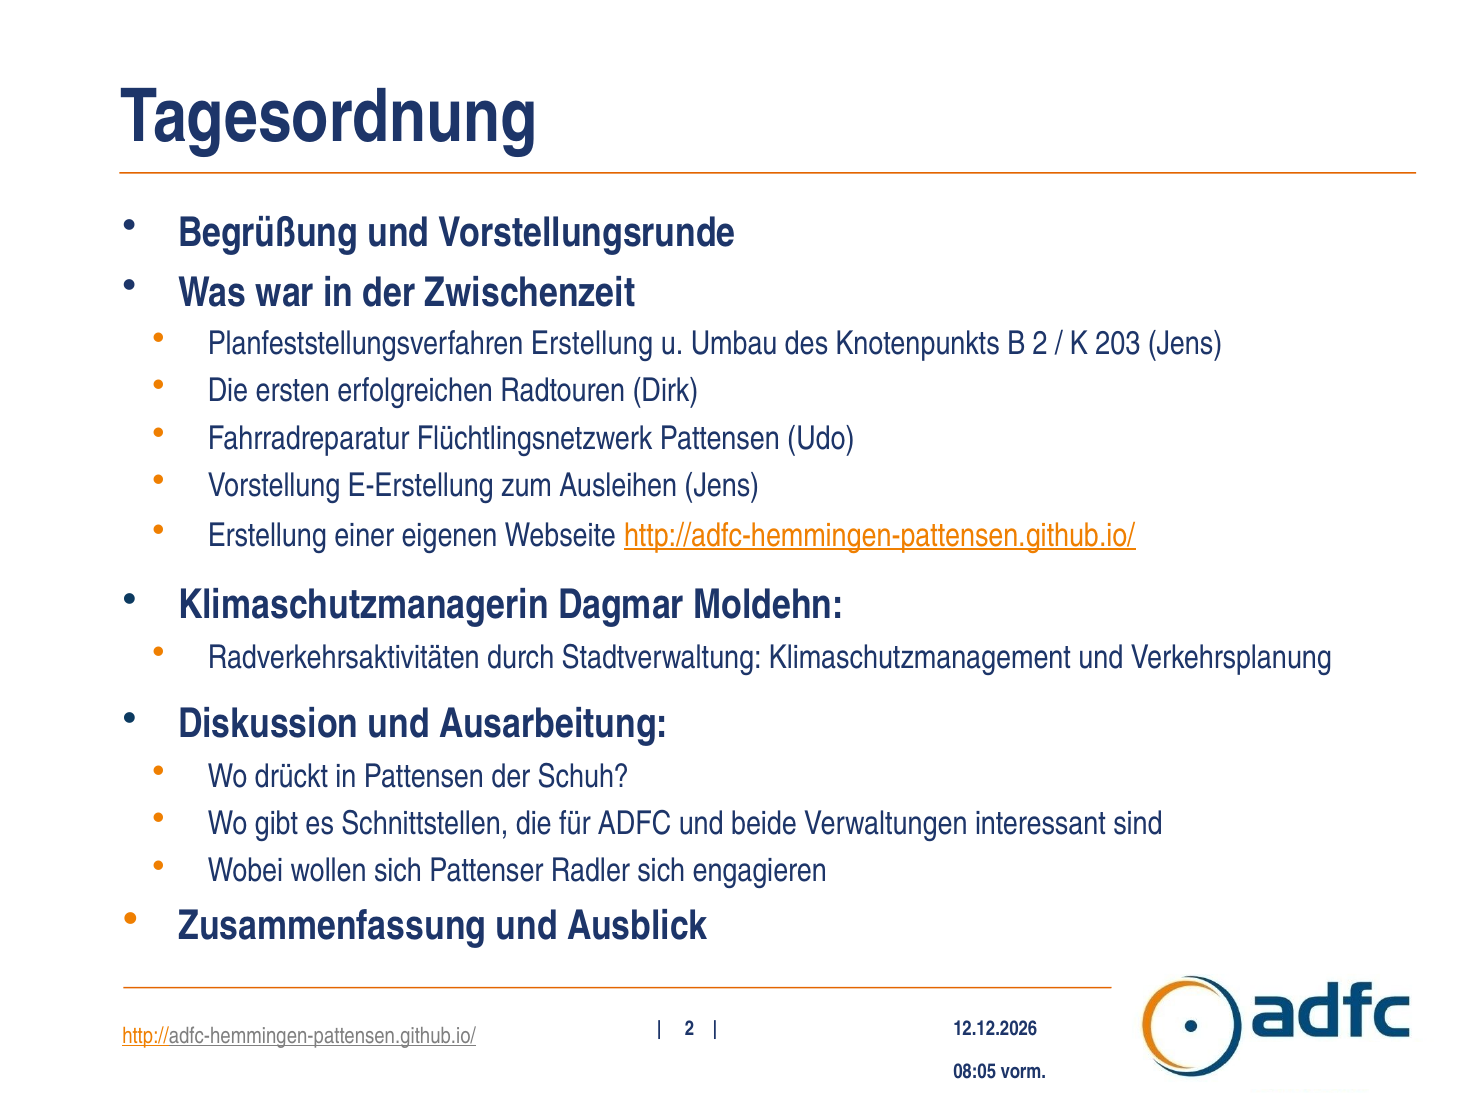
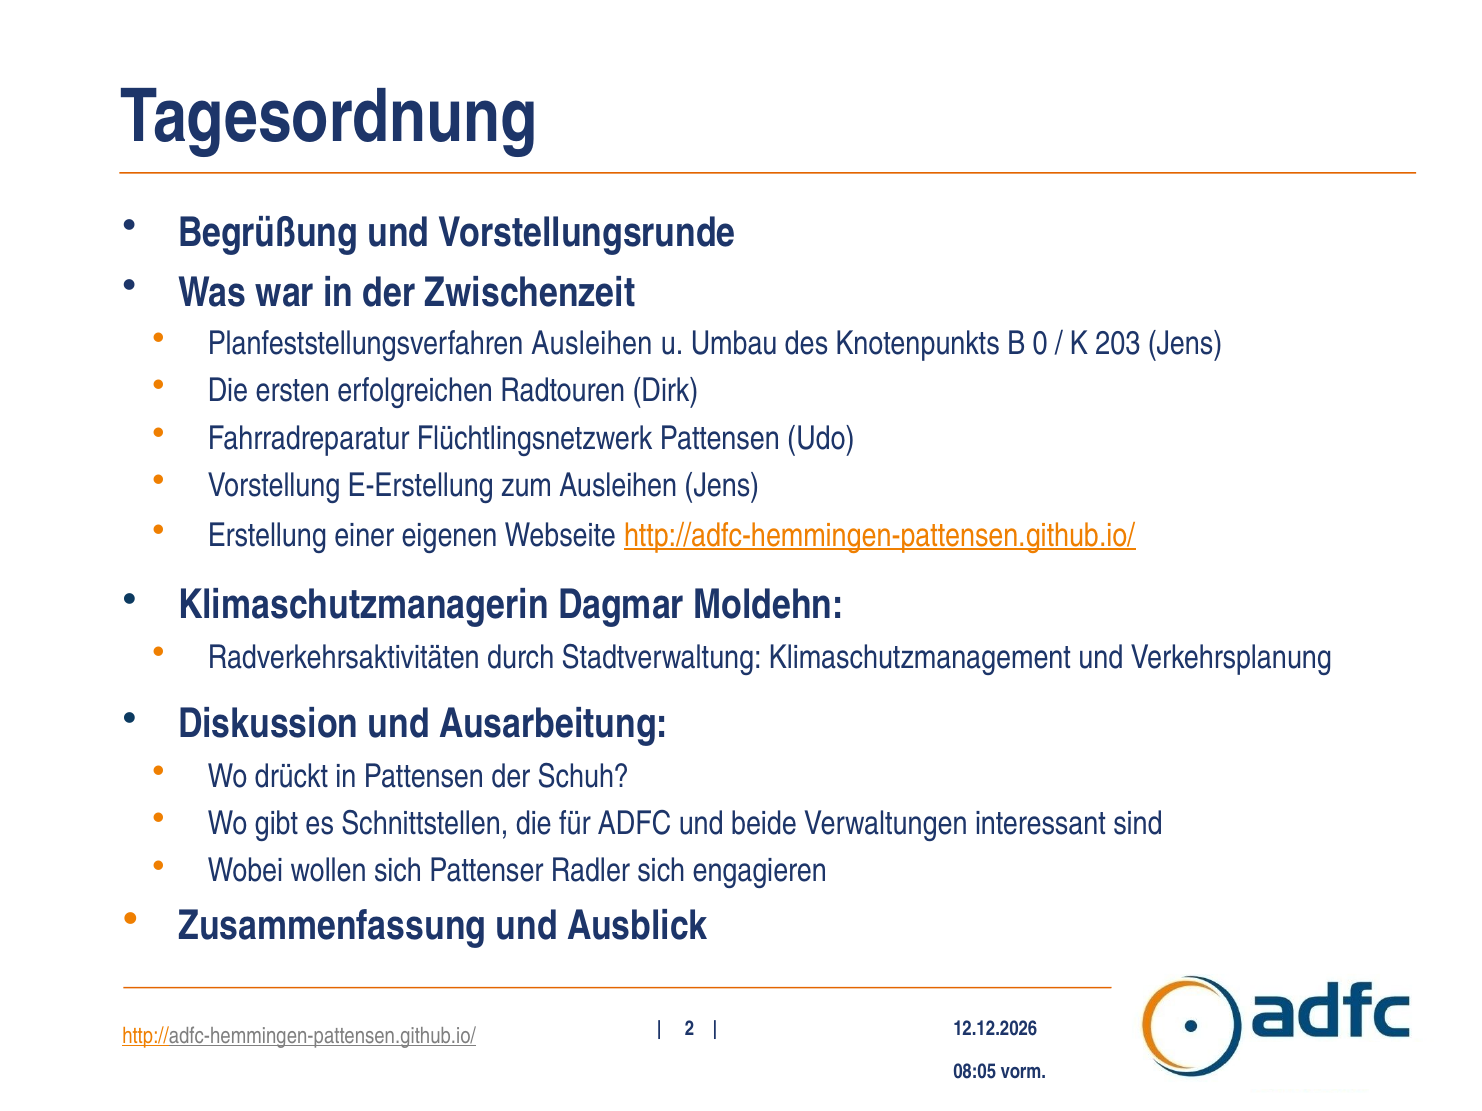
Planfeststellungsverfahren Erstellung: Erstellung -> Ausleihen (592, 344)
B 2: 2 -> 0 (1040, 344)
